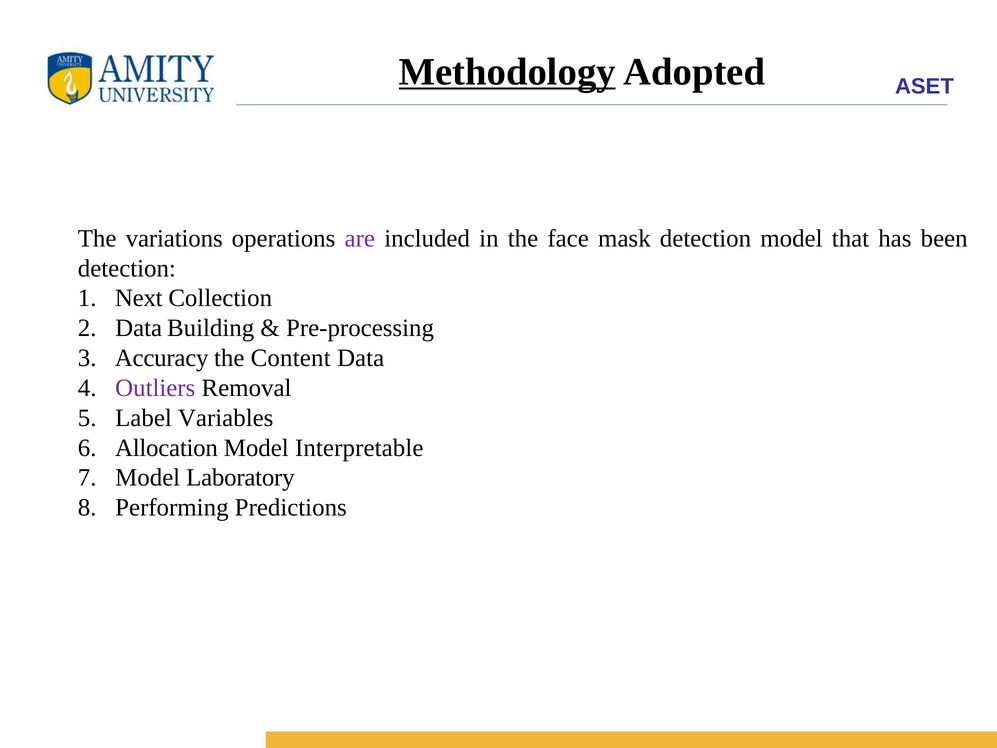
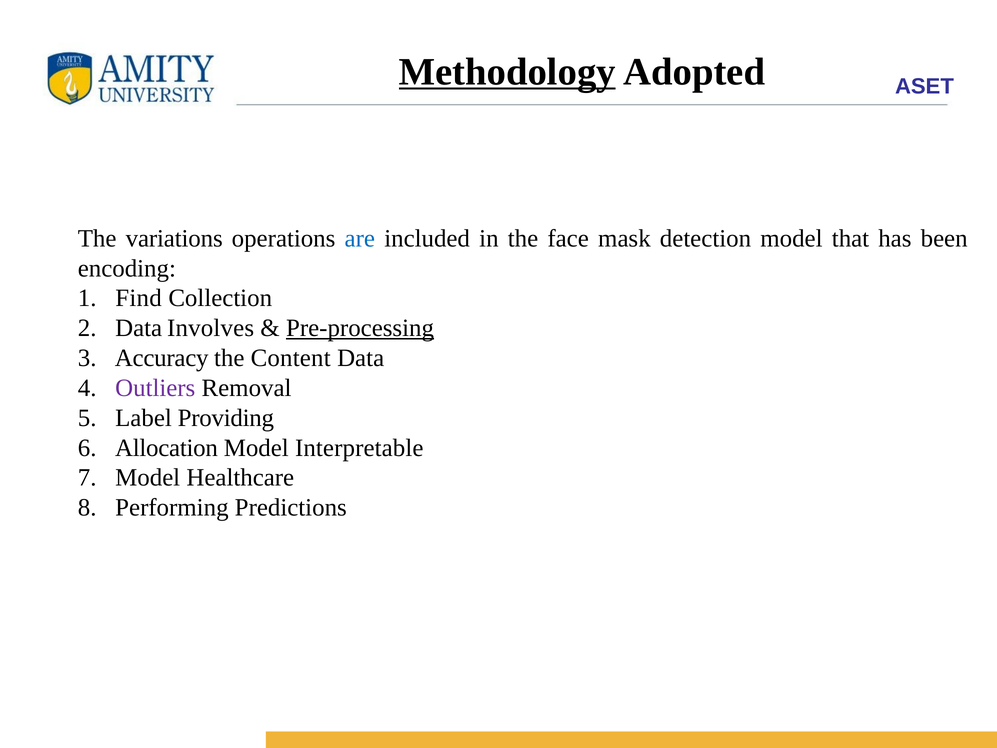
are colour: purple -> blue (360, 238)
detection: detection -> encoding (127, 268)
Next: Next -> Find (139, 298)
Building: Building -> Involves (211, 328)
Pre-processing underline: none -> present (360, 328)
Variables: Variables -> Providing (226, 418)
Laboratory: Laboratory -> Healthcare (240, 478)
